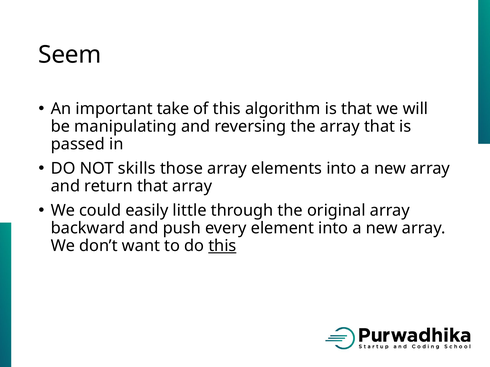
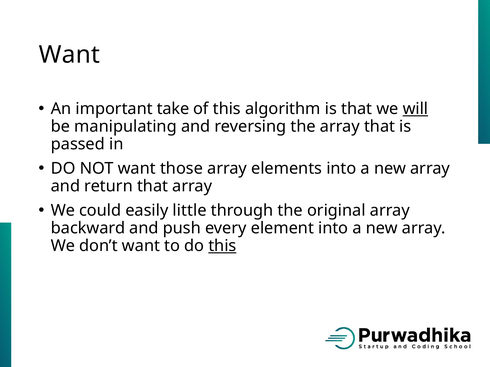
Seem: Seem -> Want (70, 55)
will underline: none -> present (415, 109)
NOT skills: skills -> want (137, 169)
